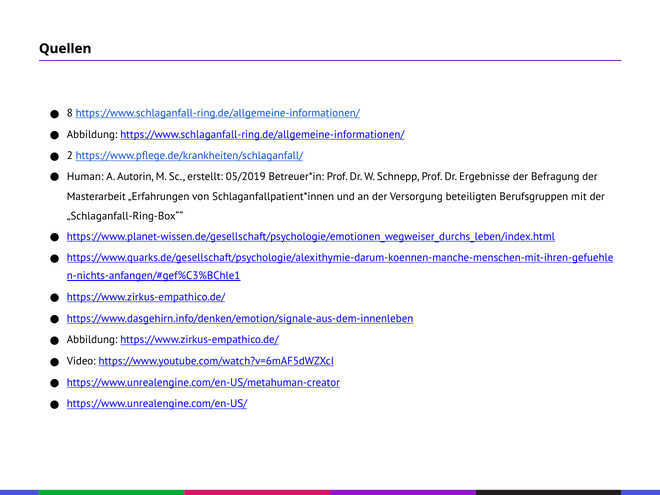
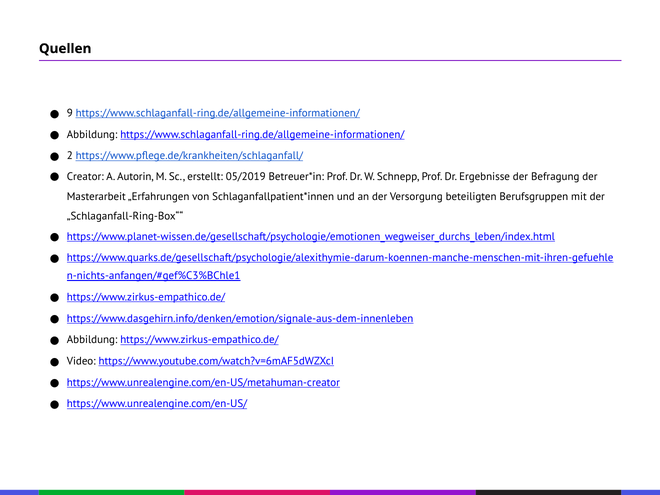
8: 8 -> 9 (70, 113)
Human: Human -> Creator (85, 177)
